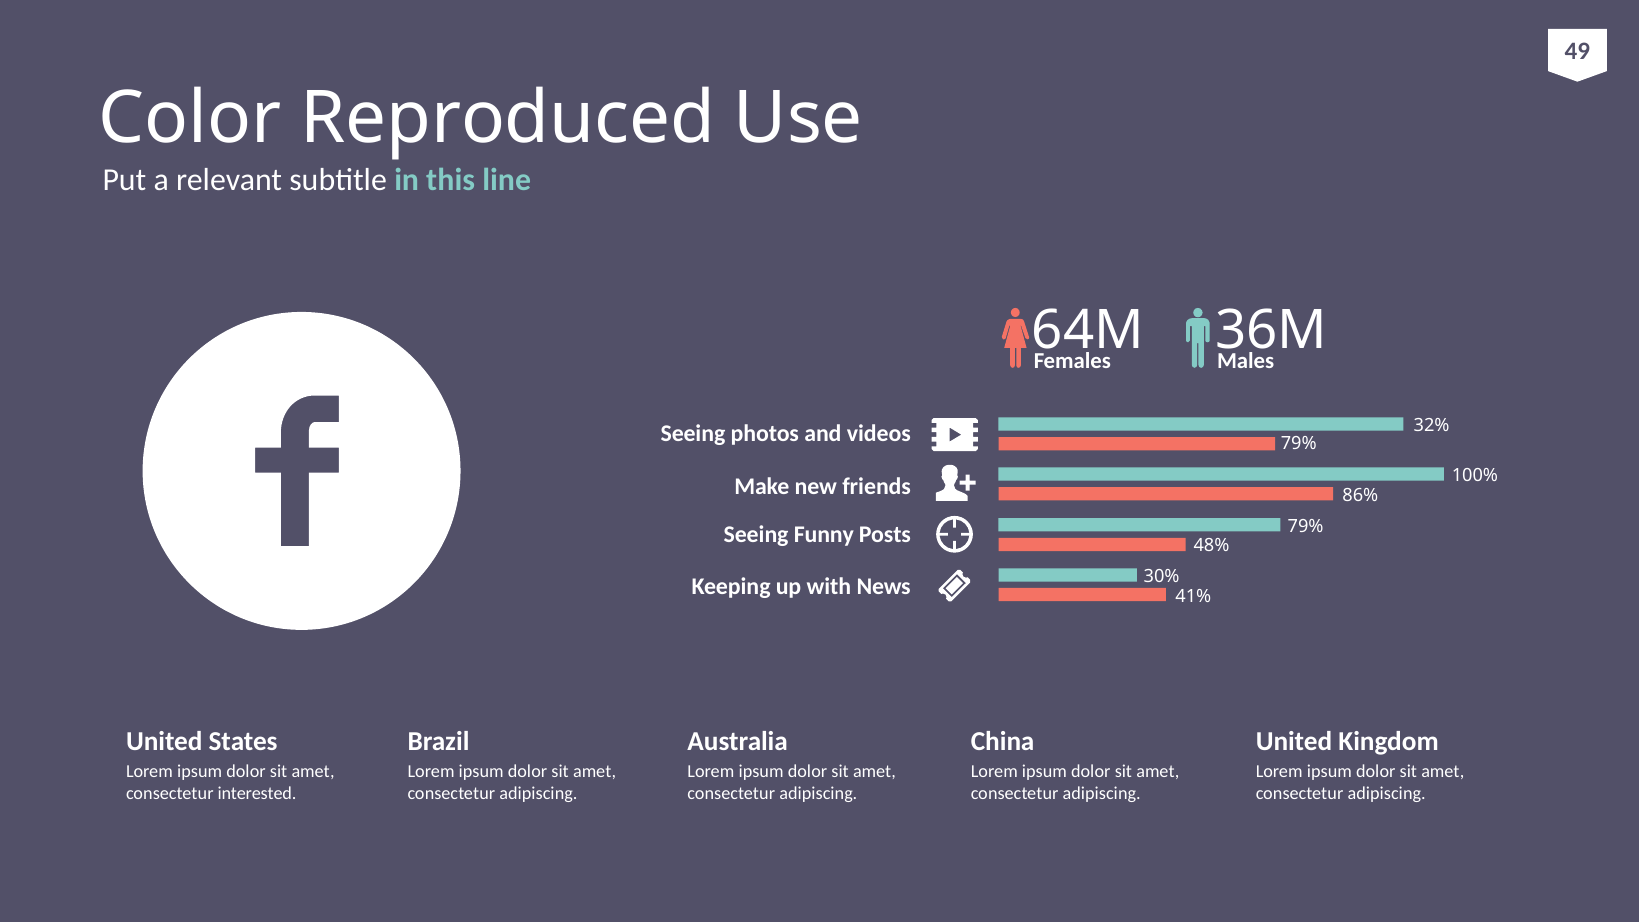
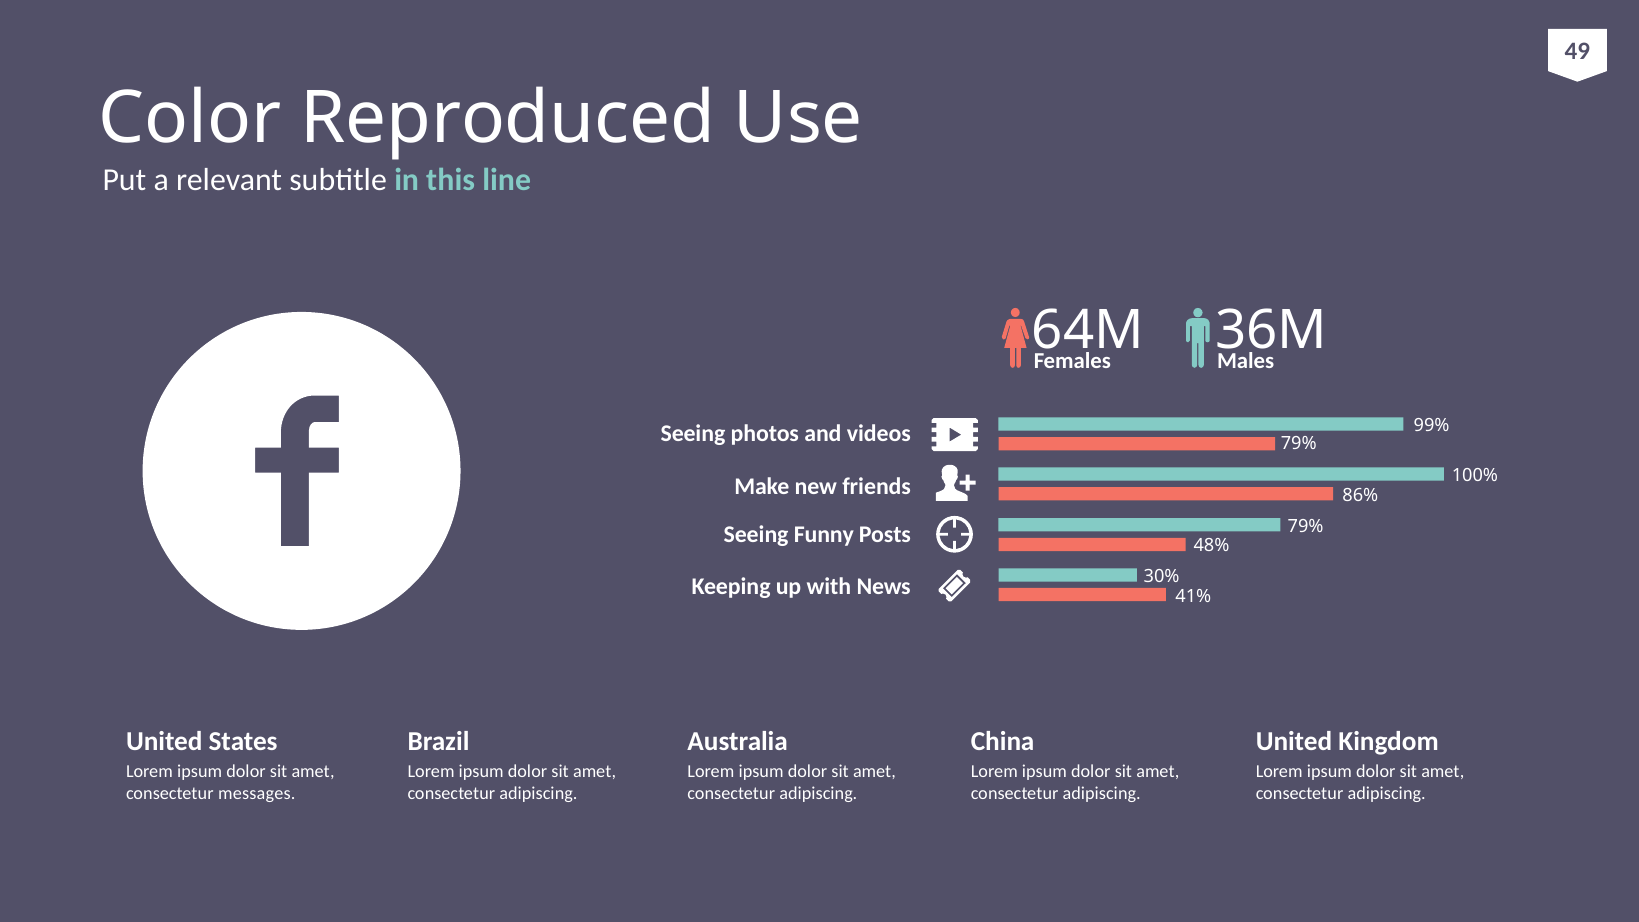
32%: 32% -> 99% (1432, 426)
interested: interested -> messages (257, 794)
